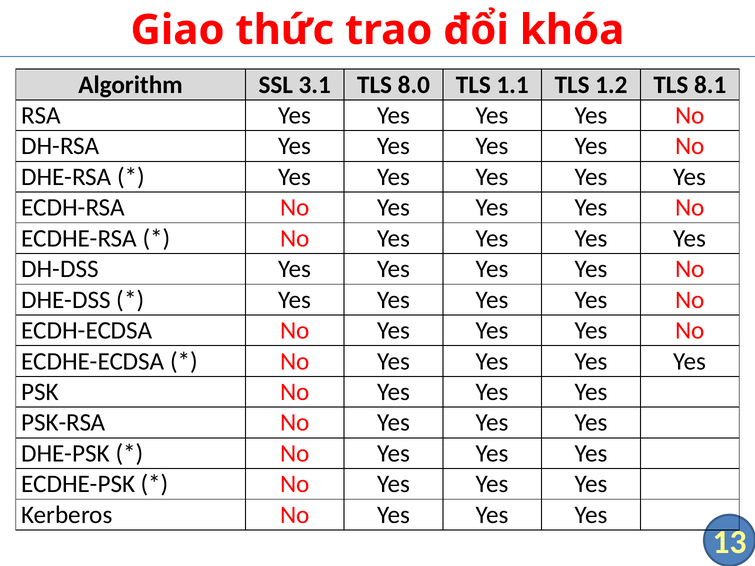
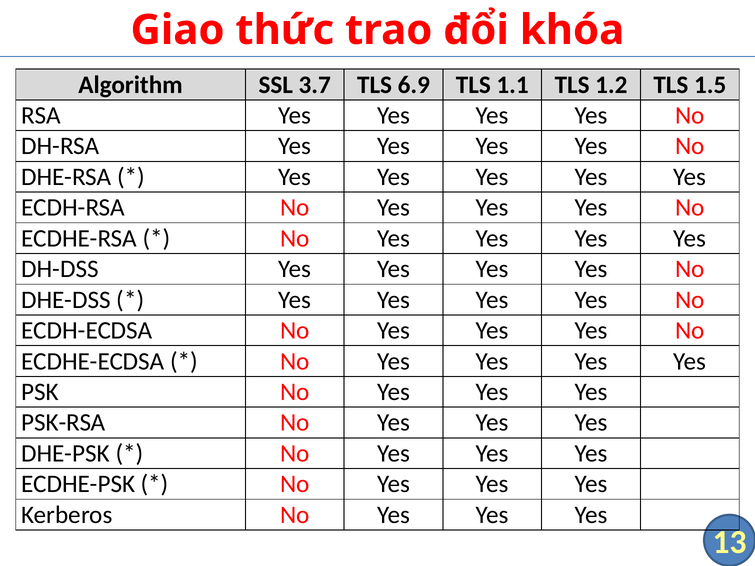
3.1: 3.1 -> 3.7 (315, 85)
8.0: 8.0 -> 6.9 (414, 85)
8.1: 8.1 -> 1.5 (710, 85)
